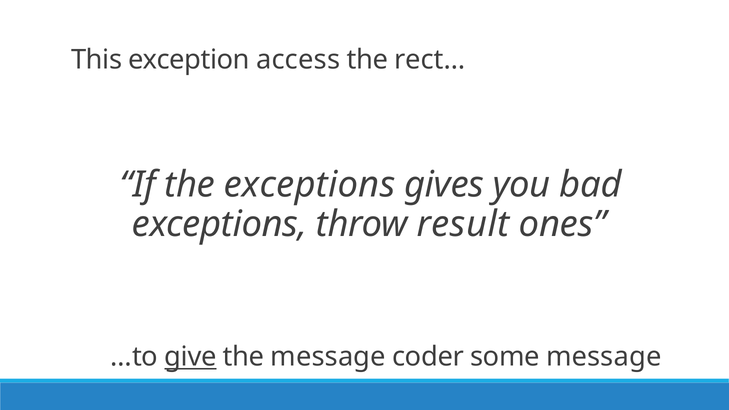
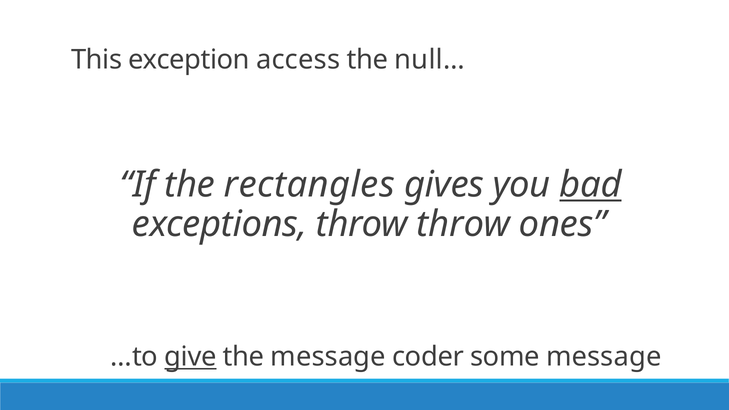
rect…: rect… -> null… (430, 60)
the exceptions: exceptions -> rectangles (309, 185)
bad underline: none -> present (590, 185)
throw result: result -> throw (463, 224)
